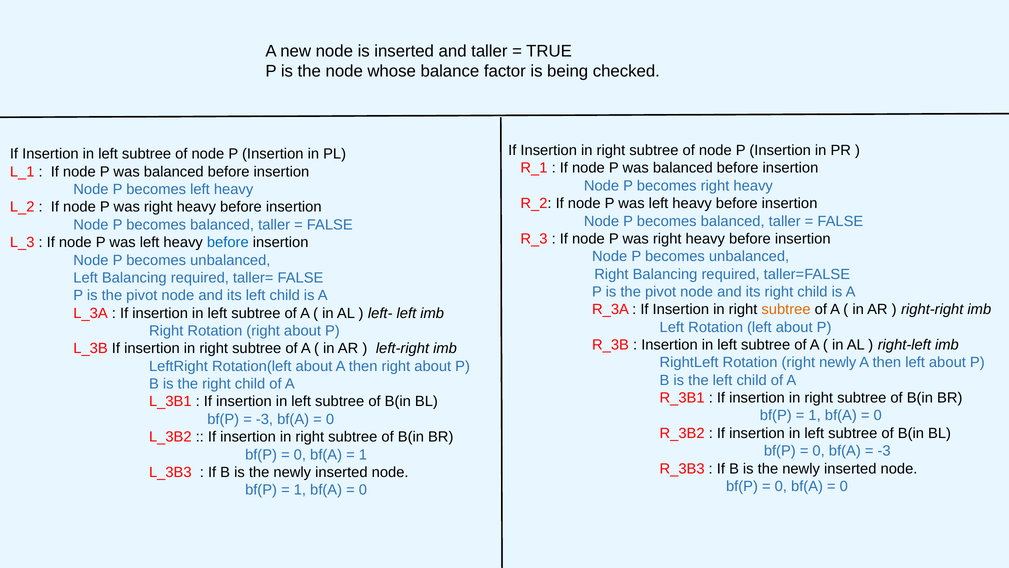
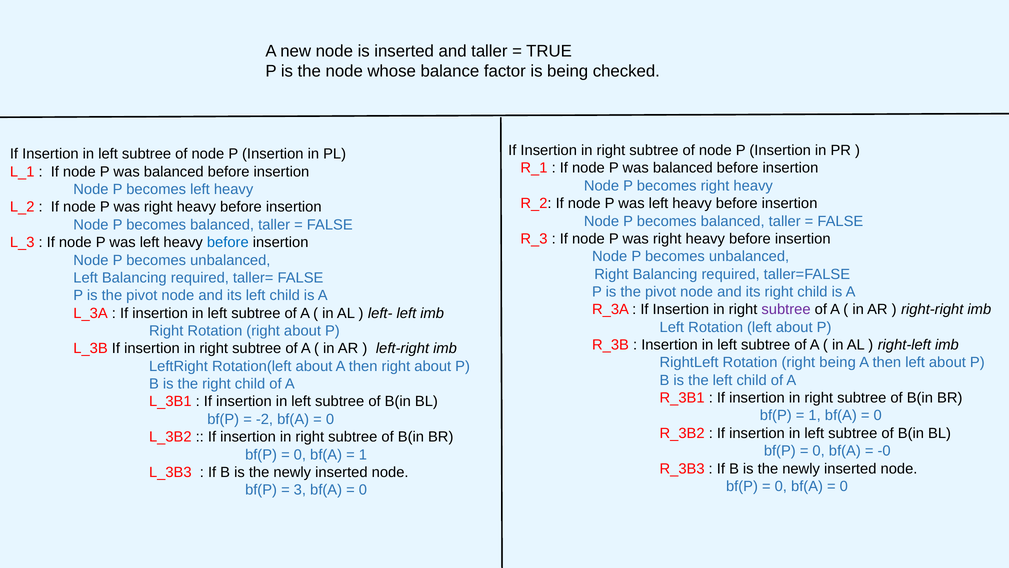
subtree colour: orange -> purple (786, 309)
right newly: newly -> being (838, 362)
-3: -3 -> -2 (264, 419)
-3: -3 -> -0 (884, 451)
1: 1 -> 3 (300, 490)
